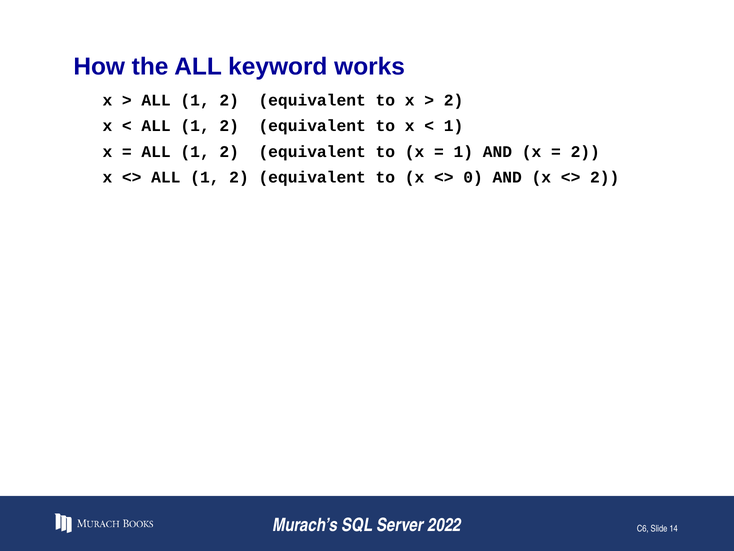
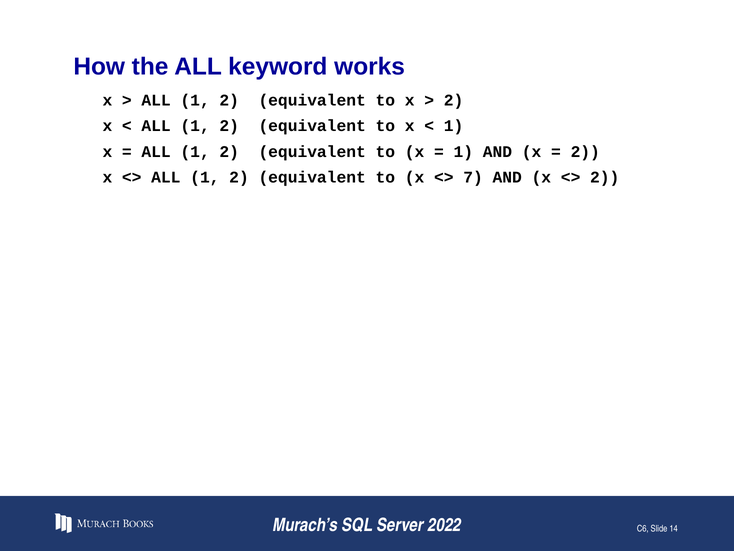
0: 0 -> 7 (473, 177)
